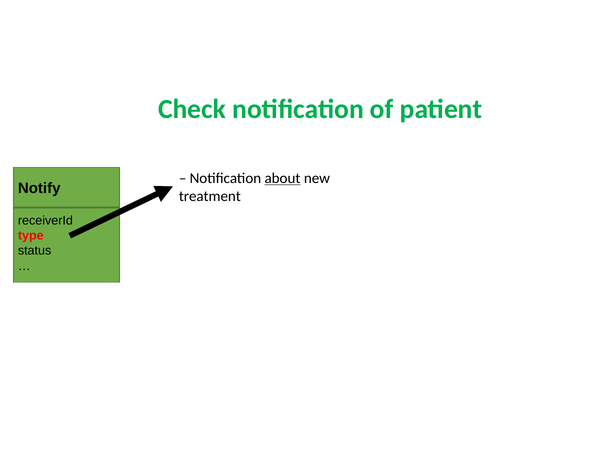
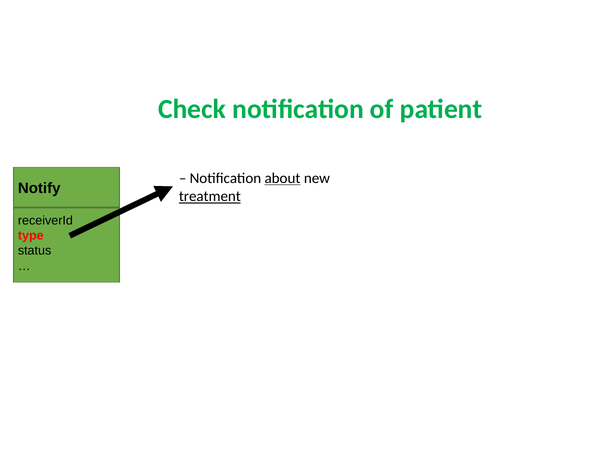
treatment underline: none -> present (210, 197)
